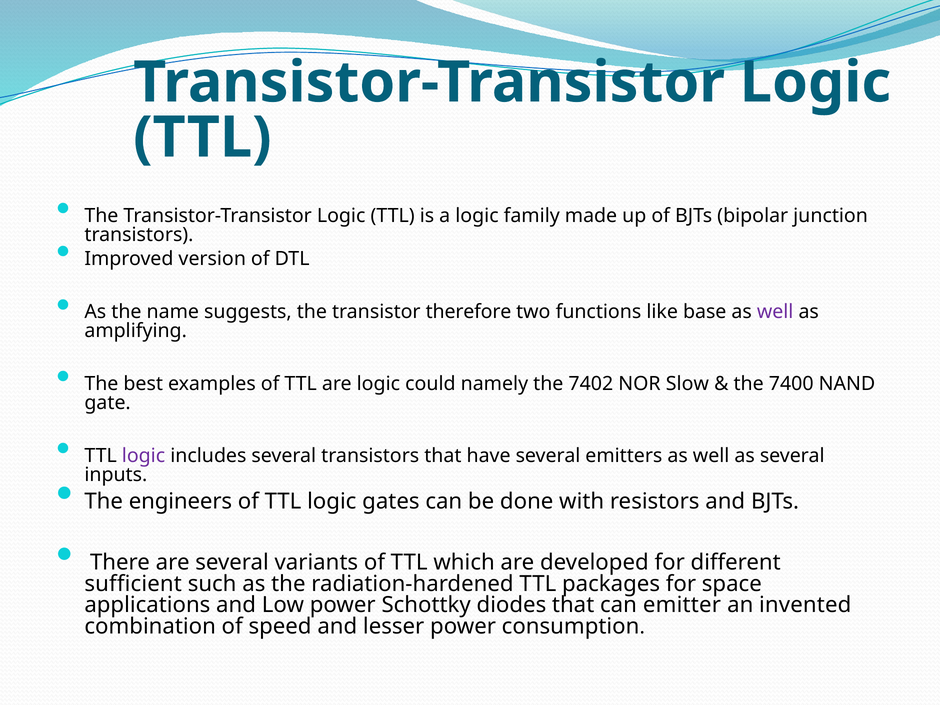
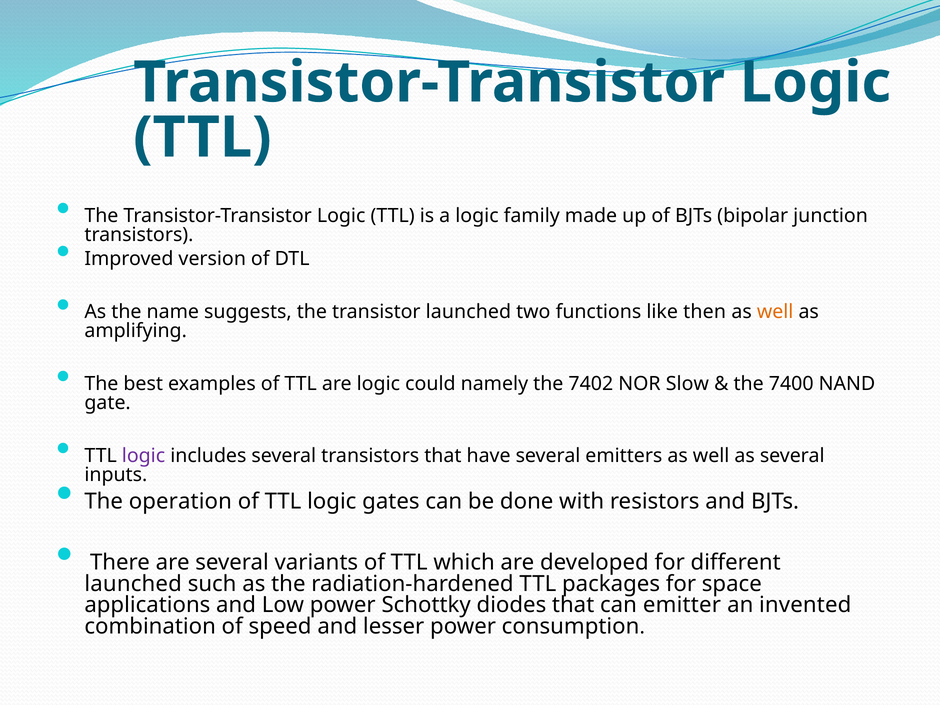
transistor therefore: therefore -> launched (468, 312)
base: base -> then (705, 312)
well colour: purple -> orange (775, 312)
engineers: engineers -> operation (180, 502)
sufficient: sufficient -> launched (133, 584)
